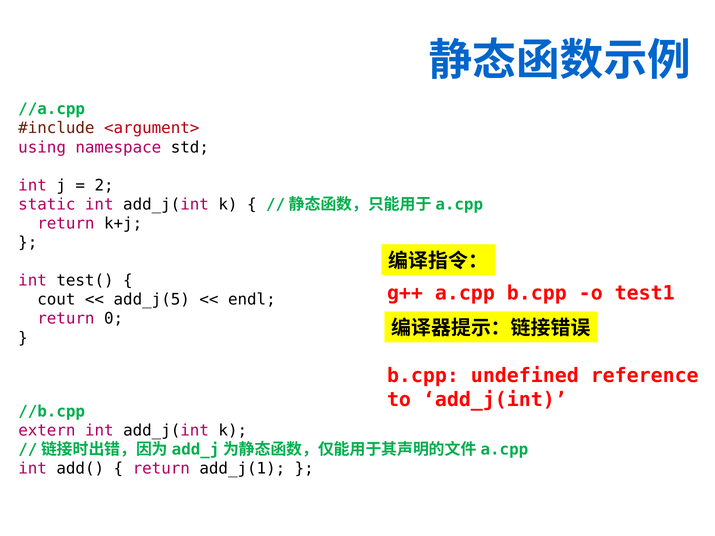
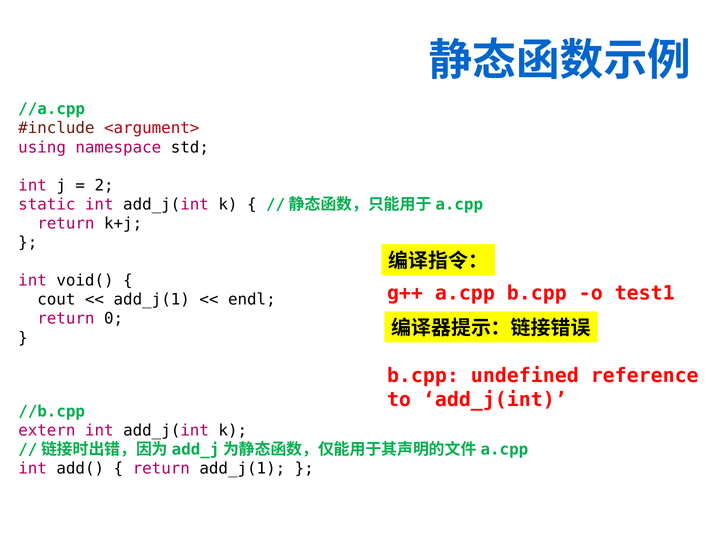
test(: test( -> void( (85, 281)
add_j(5: add_j(5 -> add_j(1 (152, 300)
